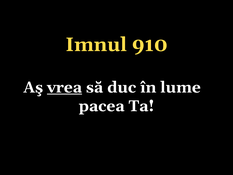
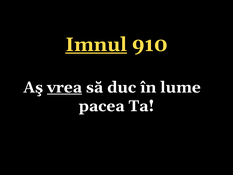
Imnul underline: none -> present (96, 45)
